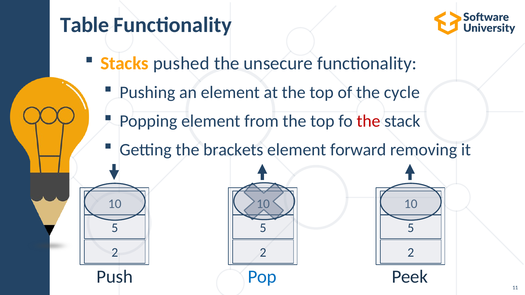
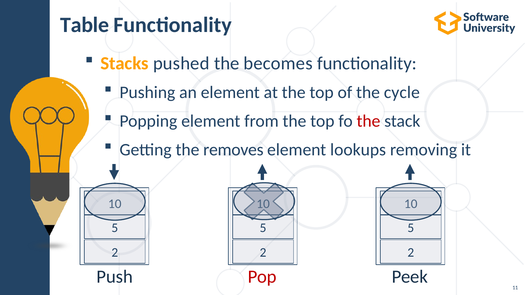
unsecure: unsecure -> becomes (278, 63)
brackets: brackets -> removes (233, 150)
forward: forward -> lookups (358, 150)
Pop colour: blue -> red (262, 277)
